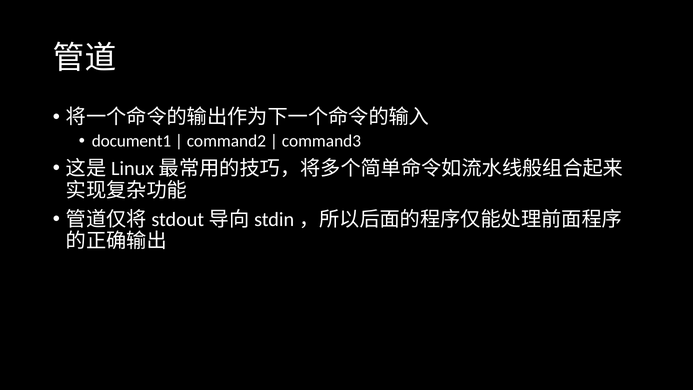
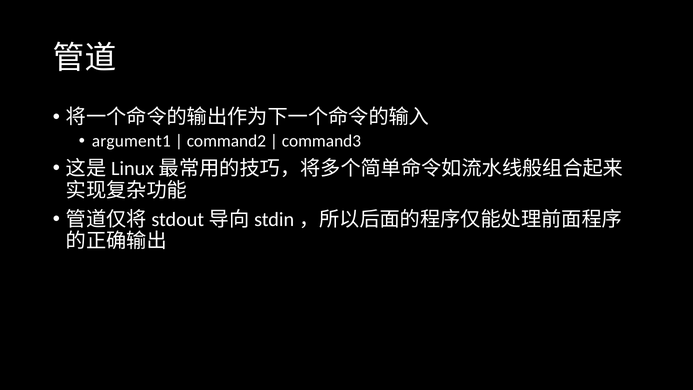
document1: document1 -> argument1 (131, 141)
